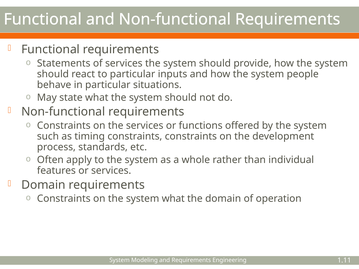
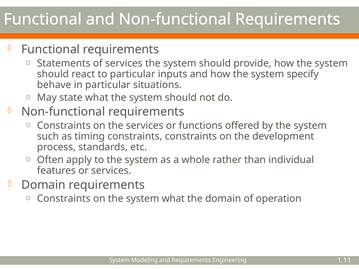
people: people -> specify (303, 74)
